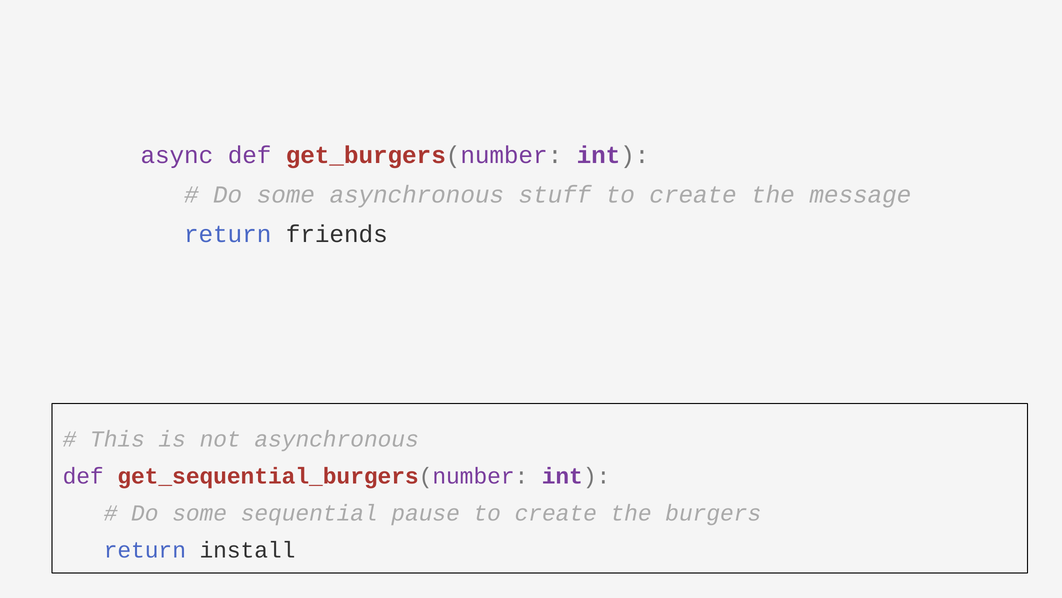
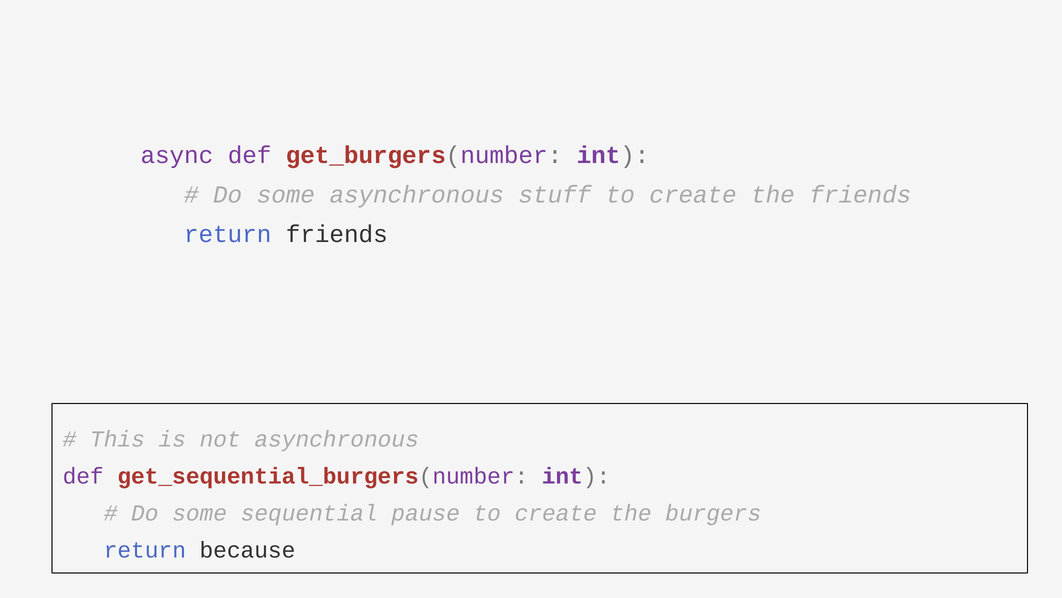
the message: message -> friends (860, 195)
install: install -> because (247, 550)
